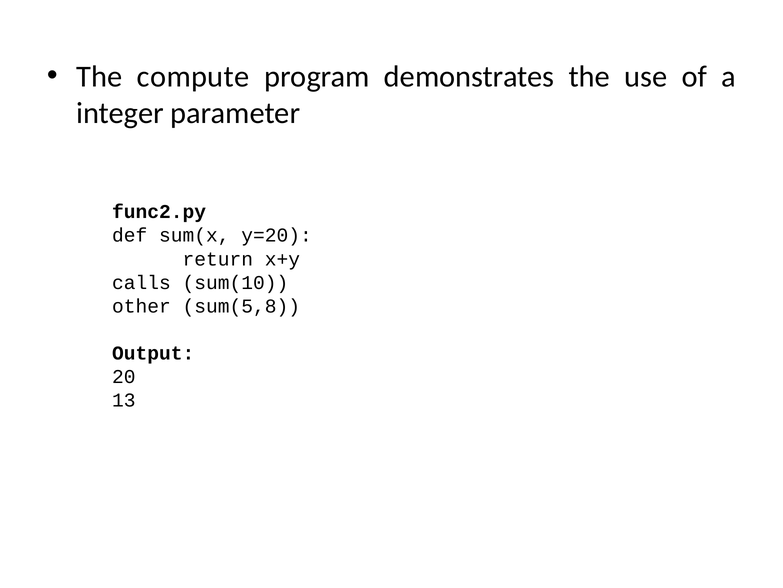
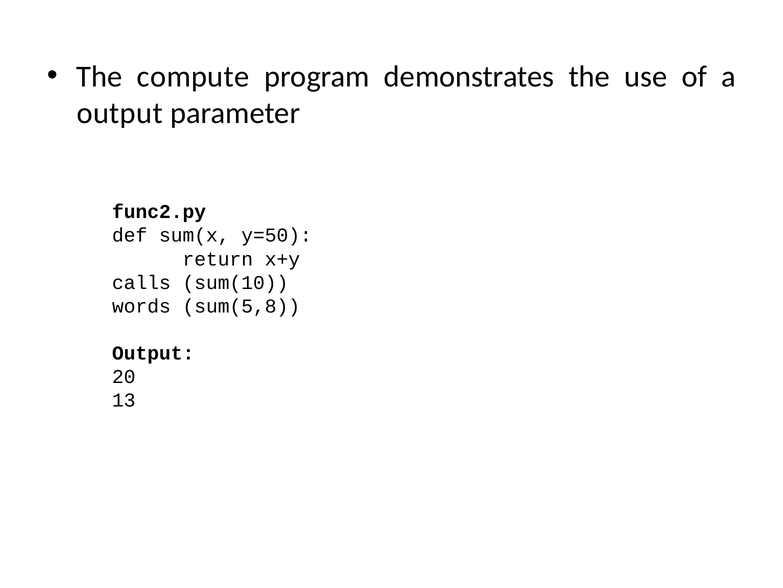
integer: integer -> output (120, 113)
y=20: y=20 -> y=50 (277, 235)
other: other -> words (141, 306)
